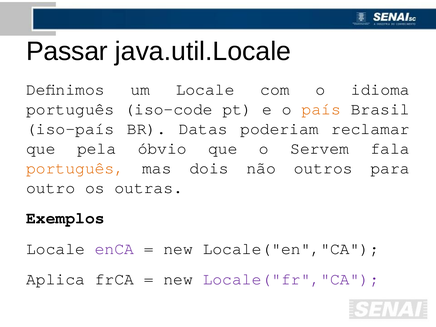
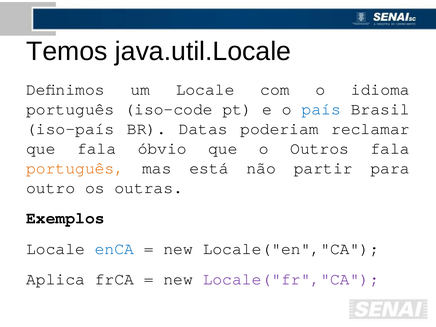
Passar: Passar -> Temos (67, 51)
país colour: orange -> blue (321, 109)
que pela: pela -> fala (97, 148)
Servem: Servem -> Outros (320, 148)
dois: dois -> está (209, 168)
outros: outros -> partir (323, 168)
enCA colour: purple -> blue (114, 249)
